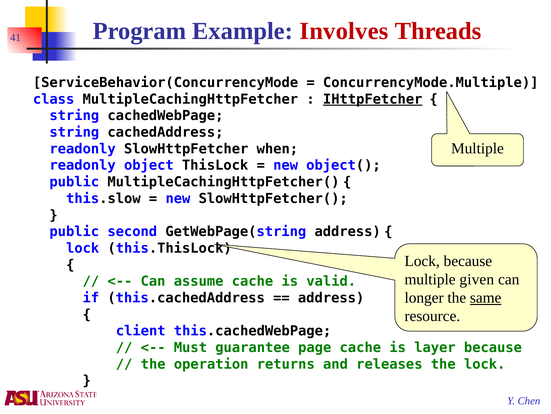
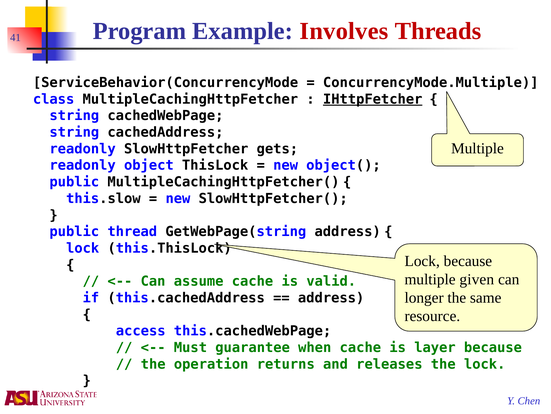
when: when -> gets (277, 149)
second: second -> thread (132, 231)
same underline: present -> none (486, 297)
client: client -> access (141, 330)
page: page -> when (315, 347)
